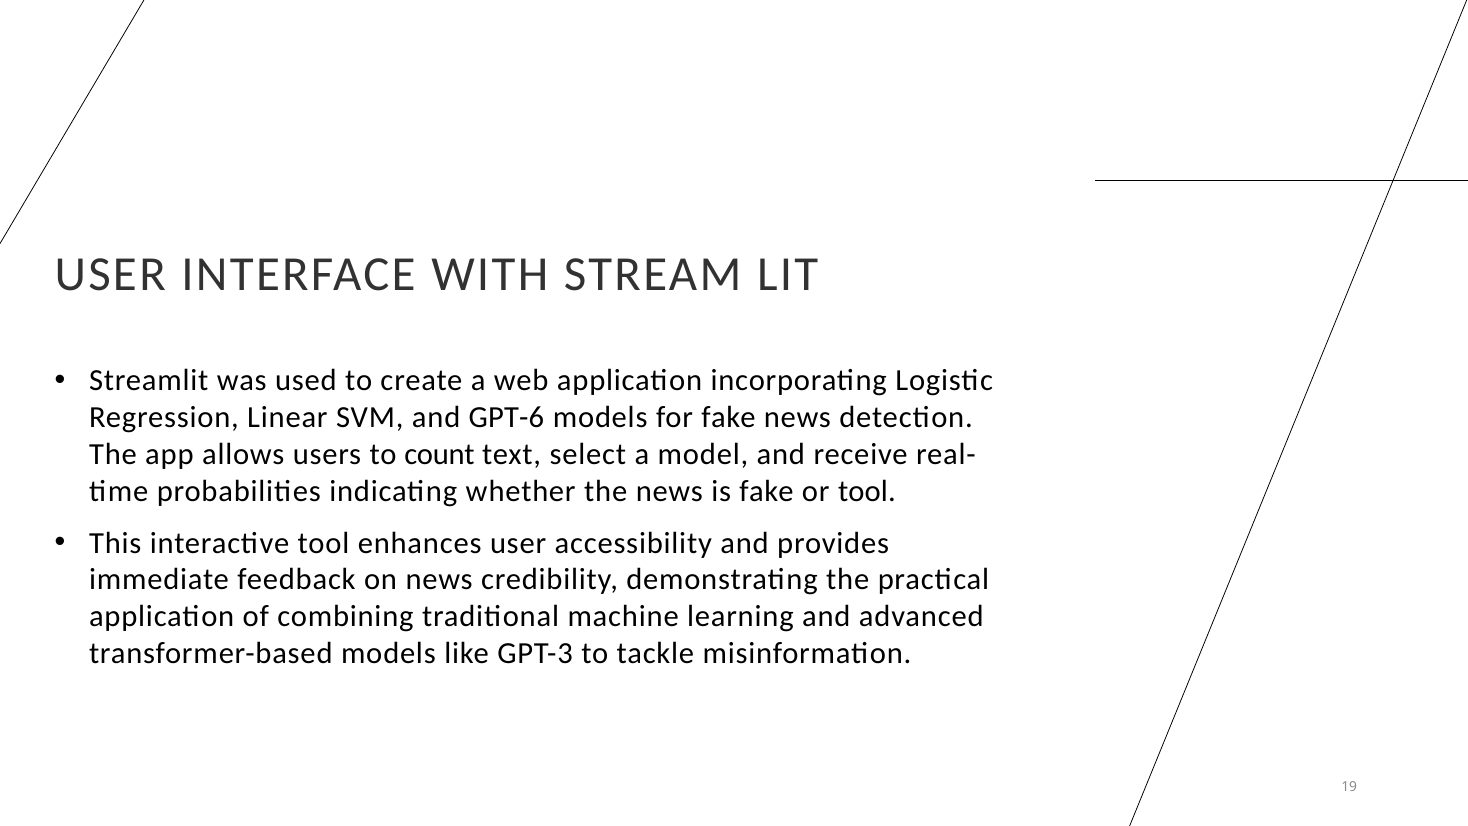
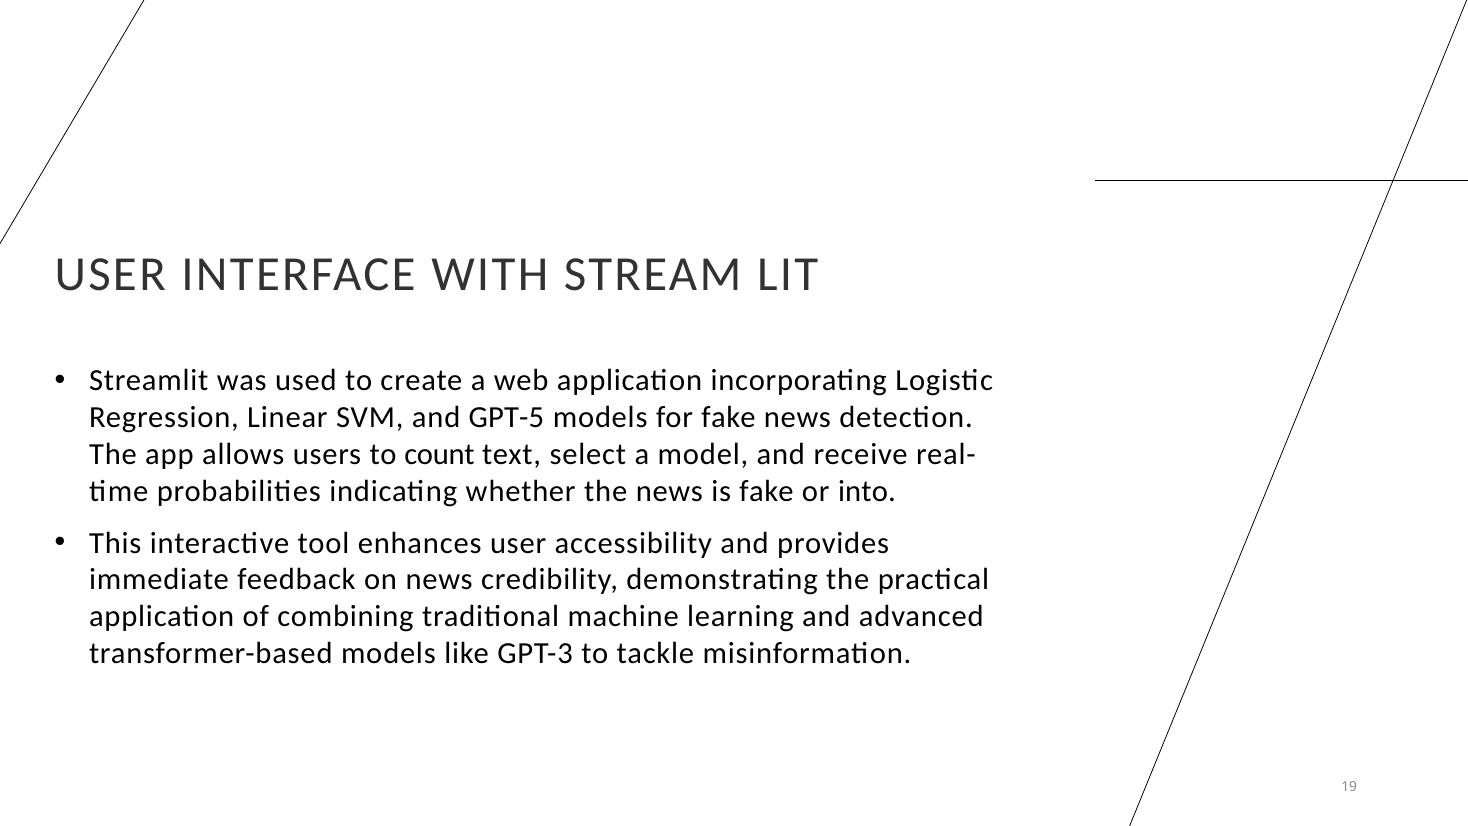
GPT-6: GPT-6 -> GPT-5 (506, 417)
or tool: tool -> into (867, 491)
